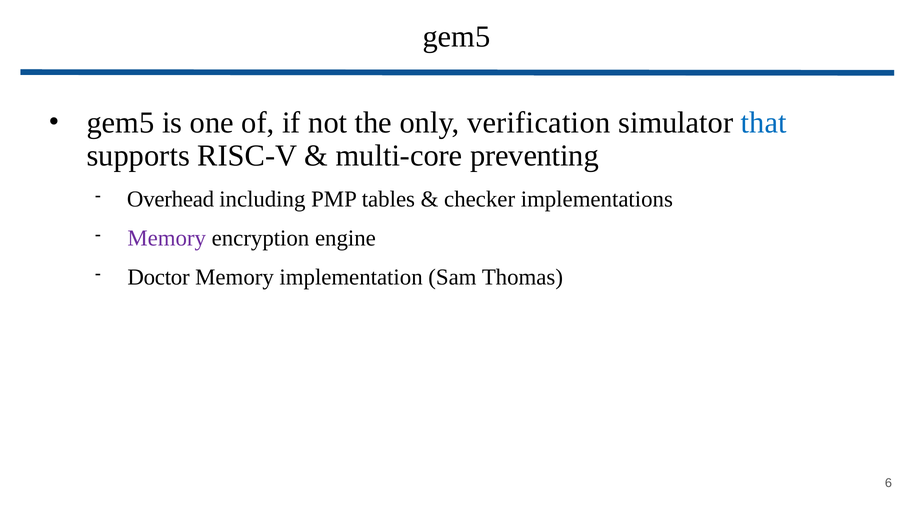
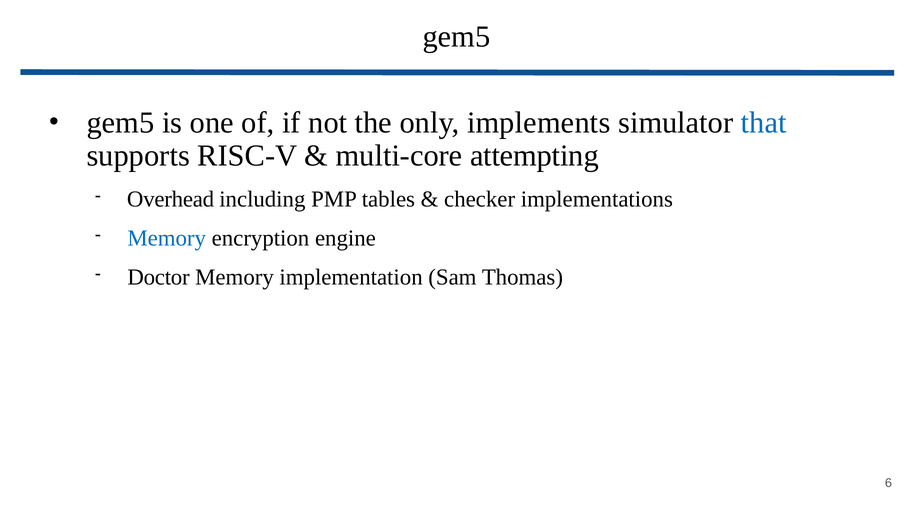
verification: verification -> implements (539, 123)
preventing: preventing -> attempting (534, 156)
Memory colour: purple -> blue (167, 238)
